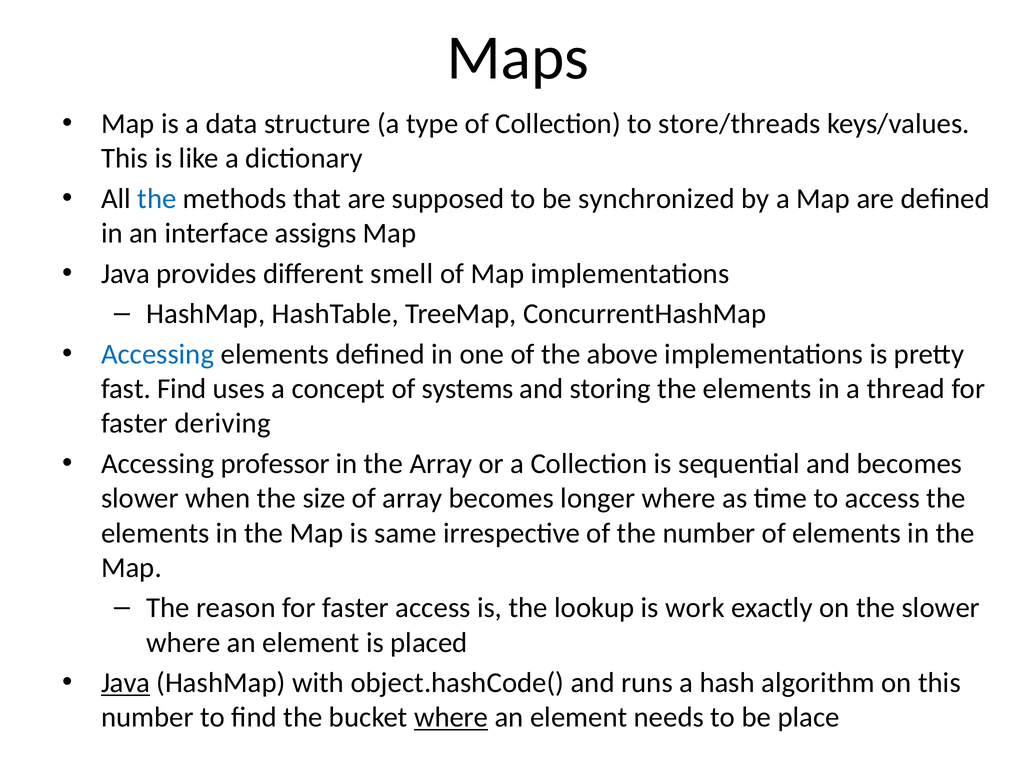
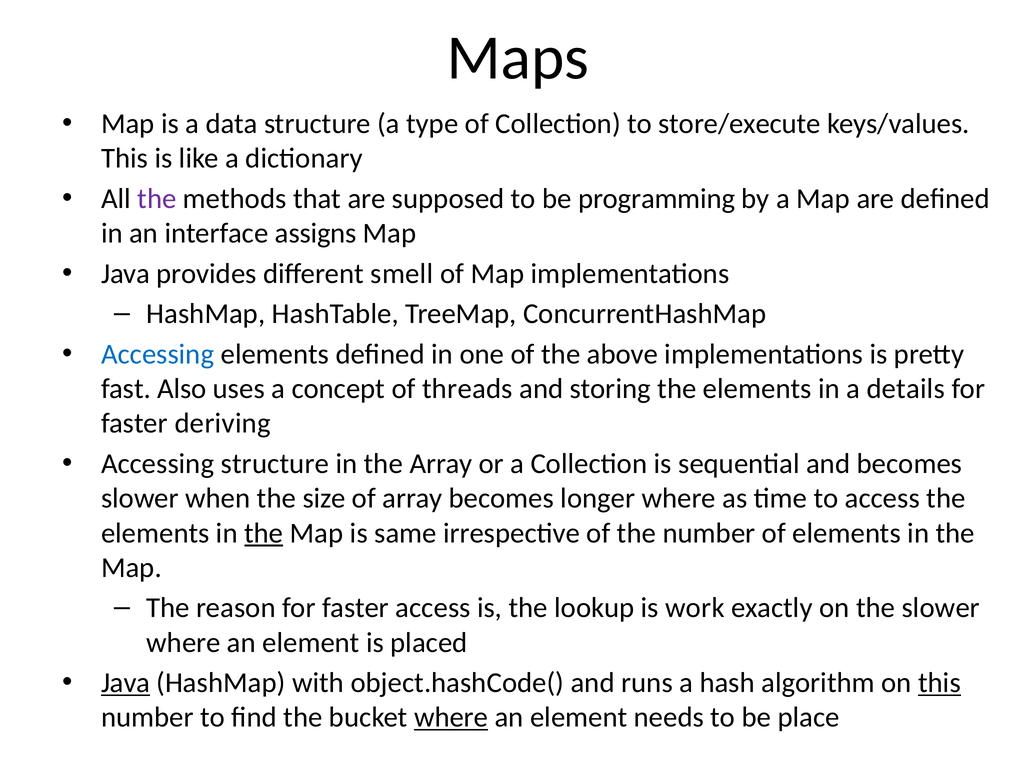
store/threads: store/threads -> store/execute (740, 124)
the colour: blue -> purple (157, 199)
synchronized: synchronized -> programming (657, 199)
fast Find: Find -> Also (182, 389)
systems: systems -> threads (467, 389)
thread: thread -> details (906, 389)
Accessing professor: professor -> structure (275, 464)
the underline: none -> present (264, 533)
this underline: none -> present (939, 683)
